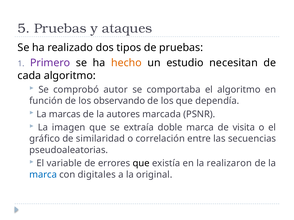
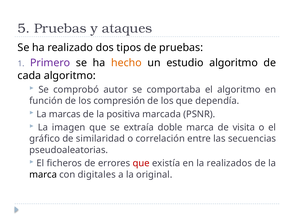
estudio necesitan: necesitan -> algoritmo (234, 63)
observando: observando -> compresión (119, 101)
autores: autores -> positiva (123, 114)
variable: variable -> ficheros (64, 164)
que colour: black -> red (141, 164)
realizaron: realizaron -> realizados (229, 164)
marca colour: blue -> black (43, 175)
